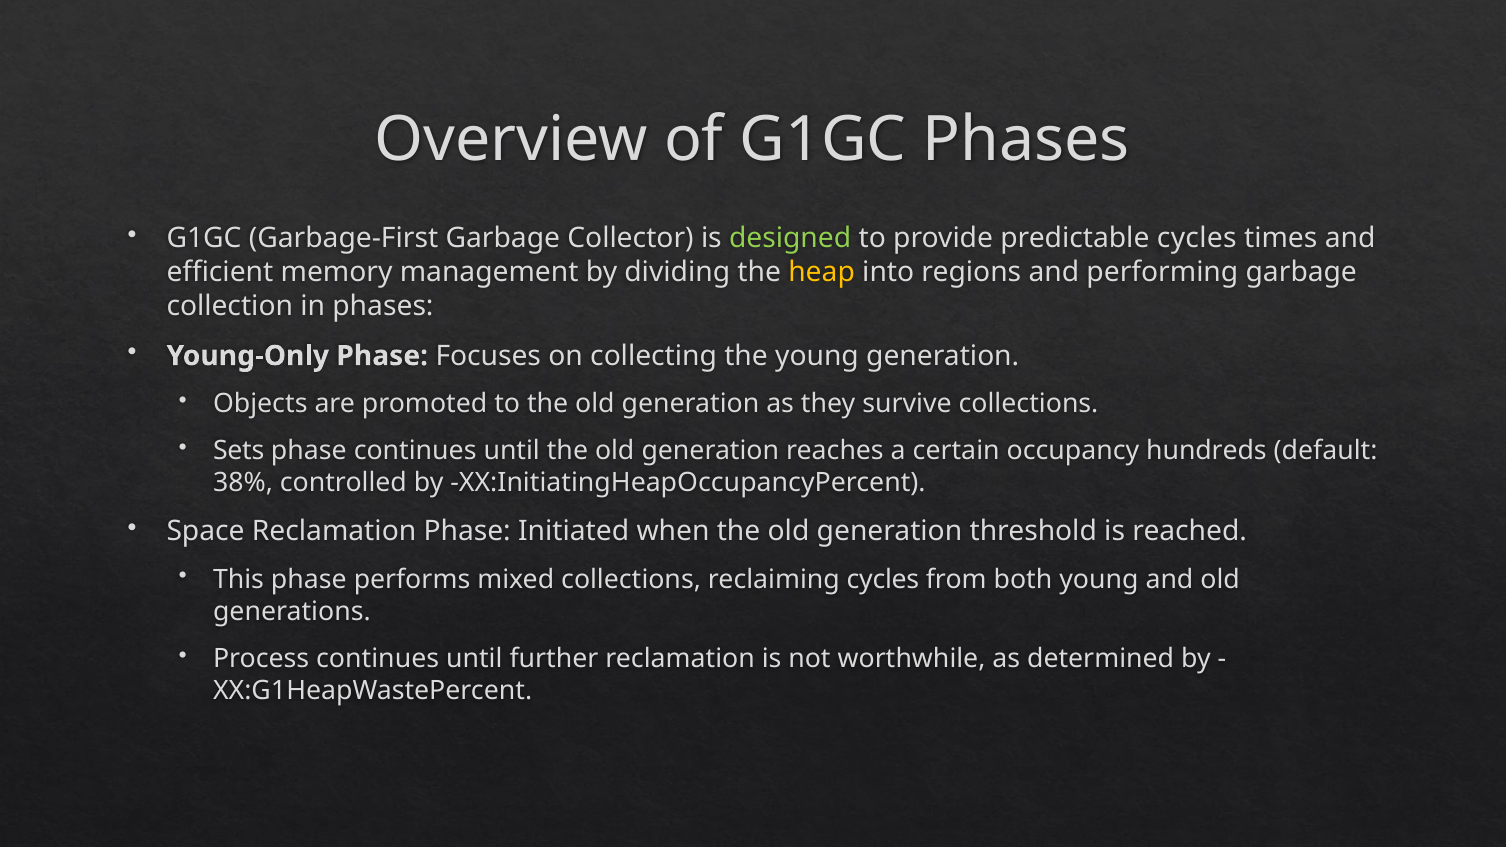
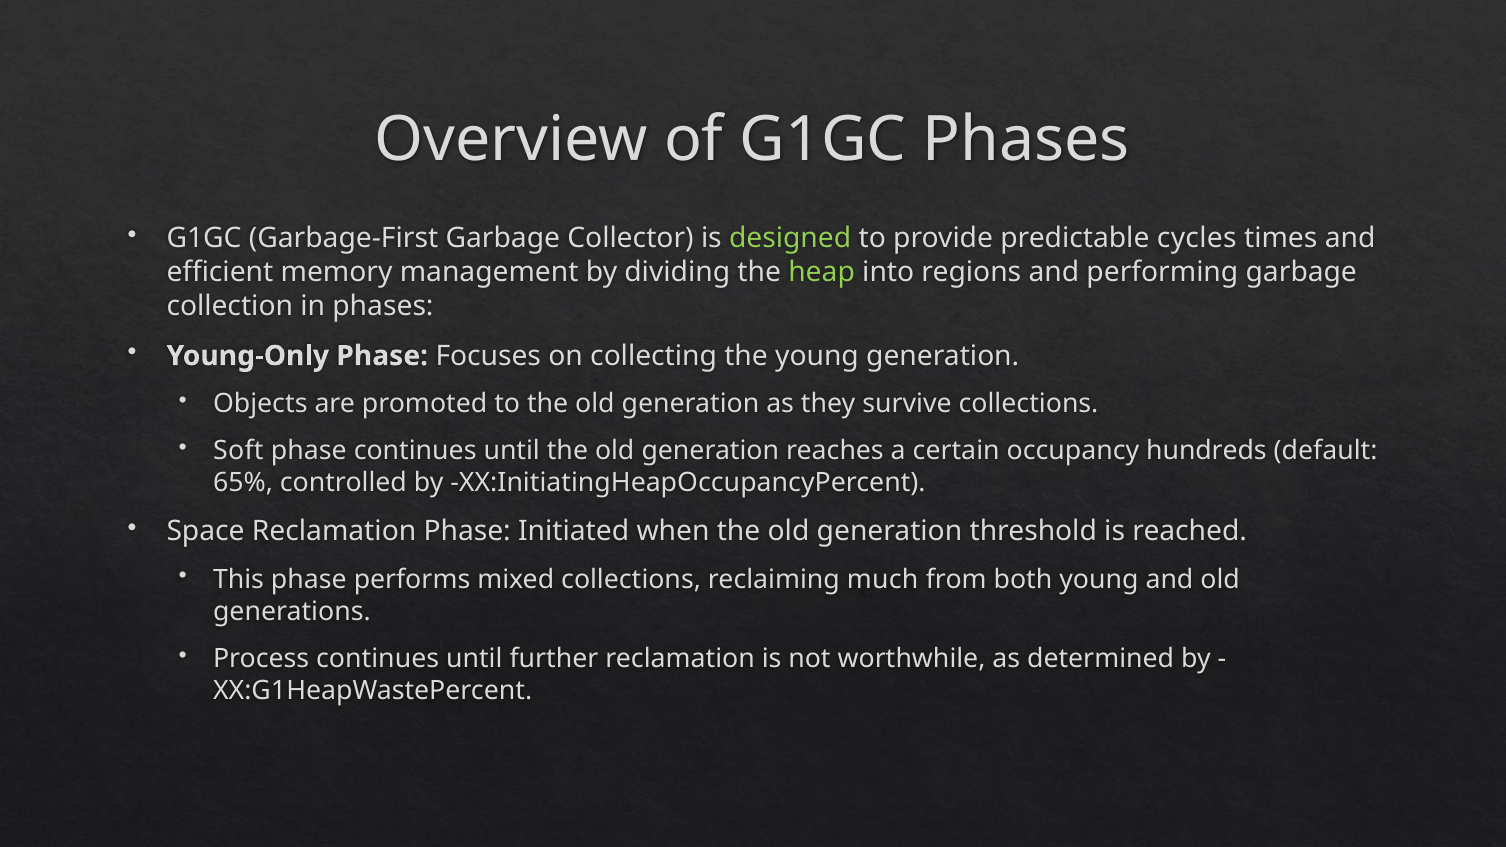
heap colour: yellow -> light green (822, 272)
Sets: Sets -> Soft (238, 451)
38%: 38% -> 65% (243, 483)
reclaiming cycles: cycles -> much (883, 580)
